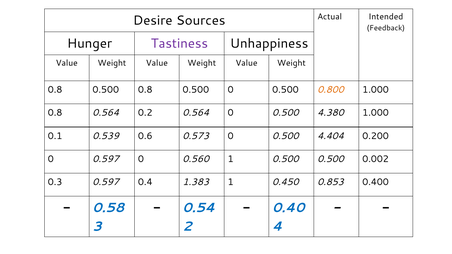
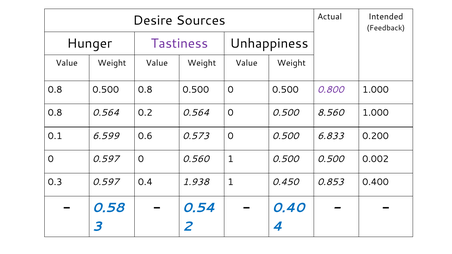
0.800 colour: orange -> purple (331, 90)
4.380: 4.380 -> 8.560 (331, 113)
0.539: 0.539 -> 6.599 (106, 136)
4.404: 4.404 -> 6.833 (331, 136)
1.383: 1.383 -> 1.938 (196, 182)
